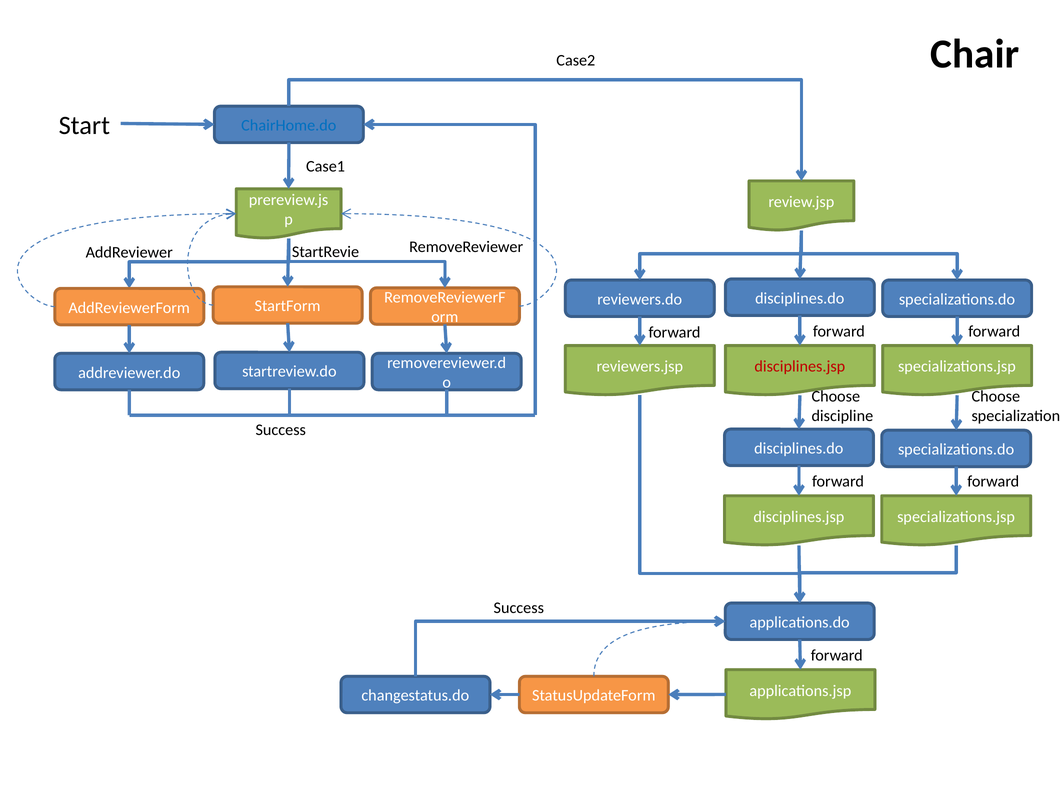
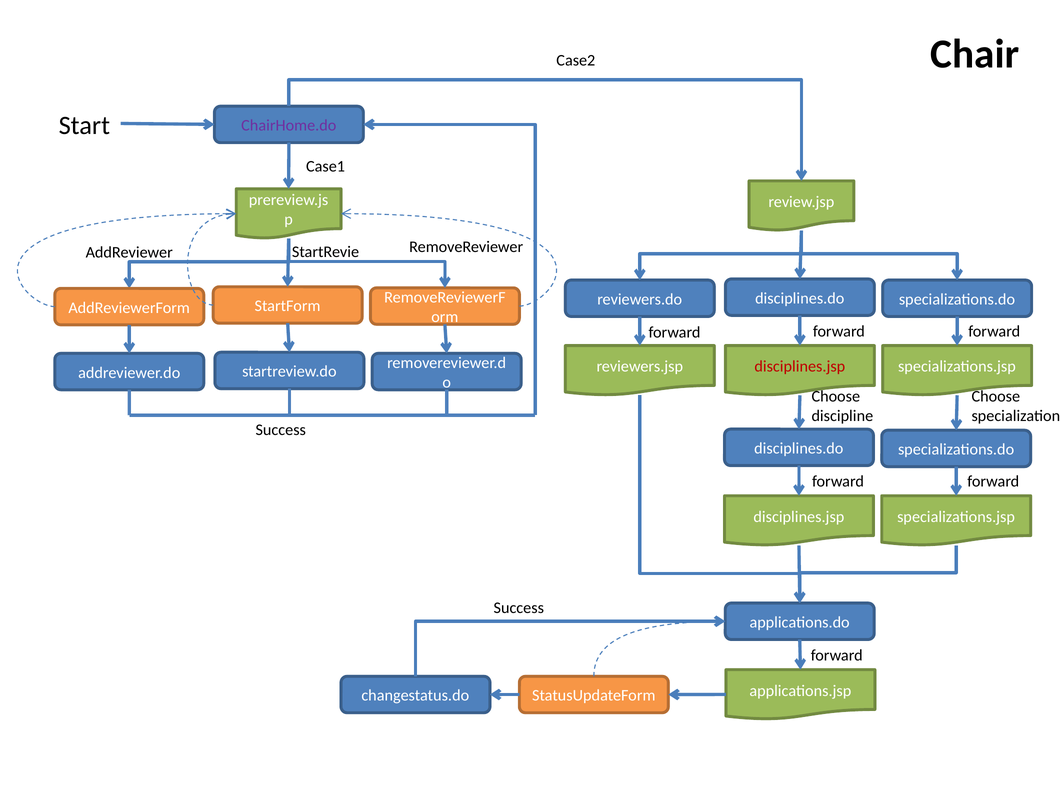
ChairHome.do colour: blue -> purple (289, 126)
